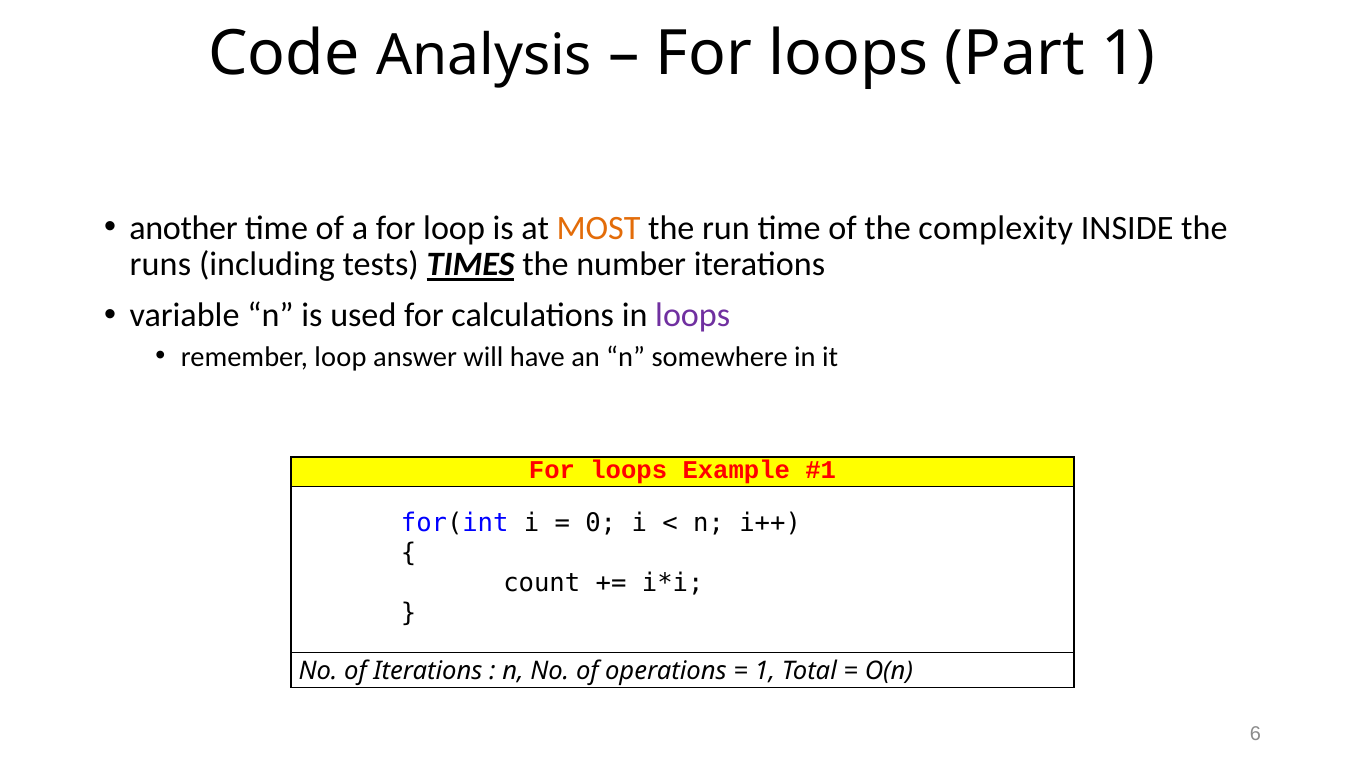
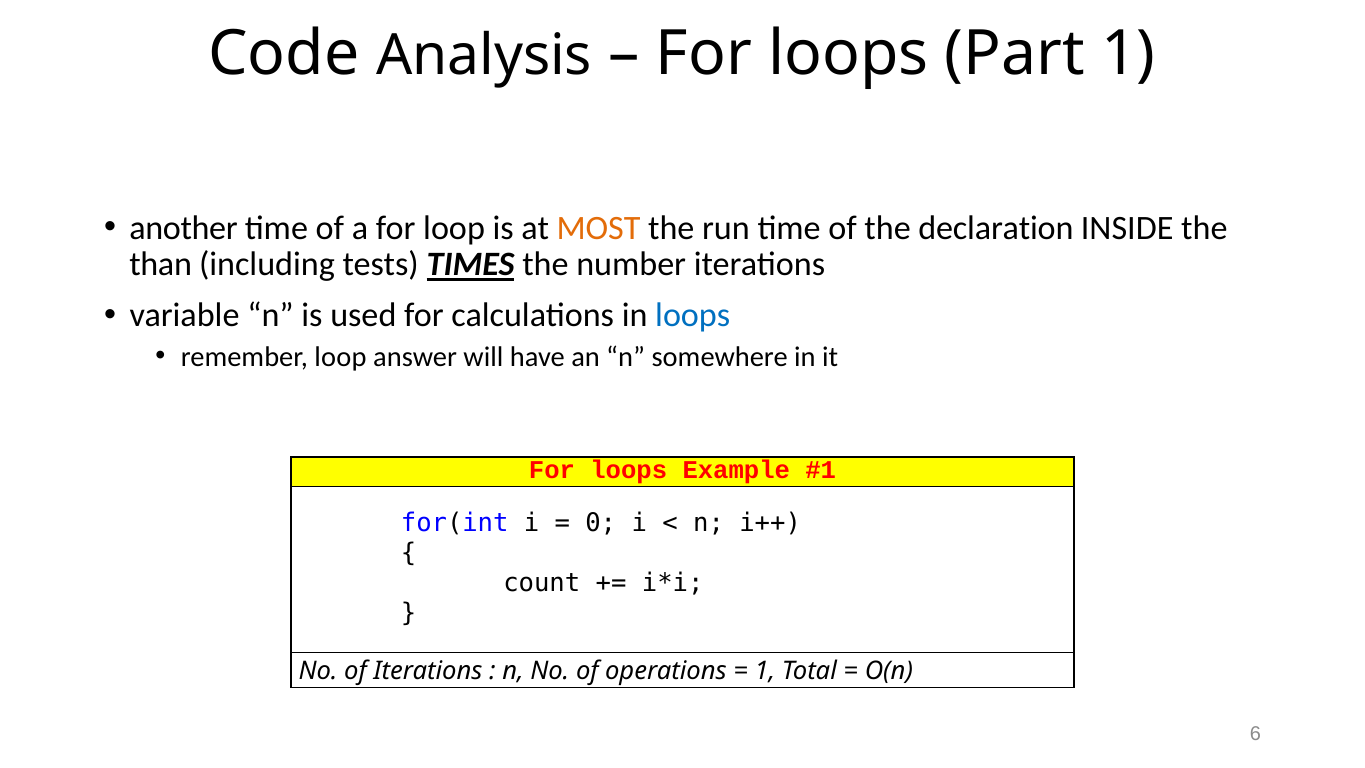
complexity: complexity -> declaration (996, 228)
runs: runs -> than (161, 265)
loops colour: purple -> blue (693, 316)
